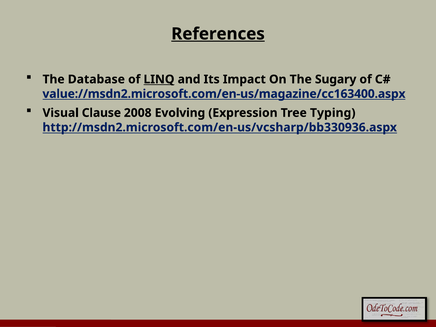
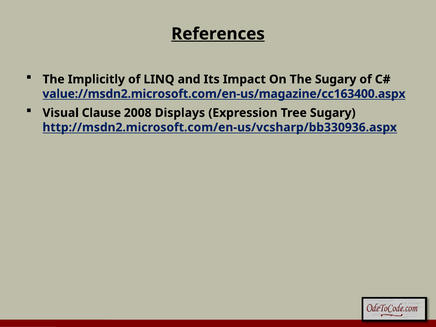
Database: Database -> Implicitly (96, 79)
LINQ underline: present -> none (159, 79)
Evolving: Evolving -> Displays (180, 113)
Tree Typing: Typing -> Sugary (333, 113)
